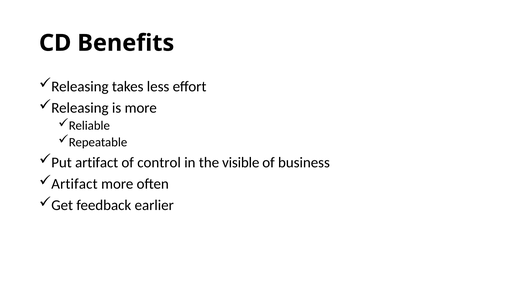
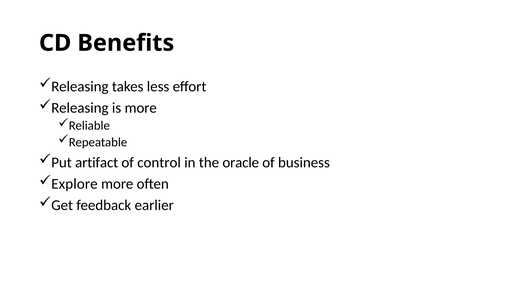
visible: visible -> oracle (241, 162)
Artifact: Artifact -> Explore (74, 184)
